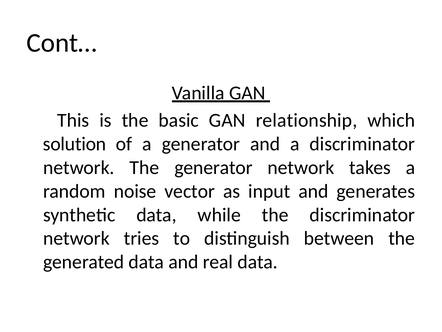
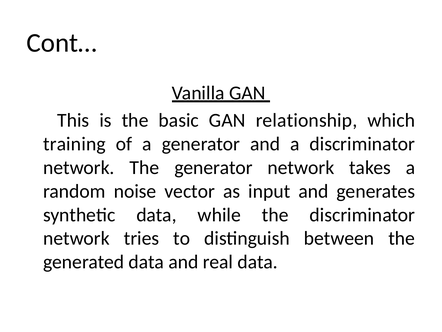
solution: solution -> training (74, 144)
